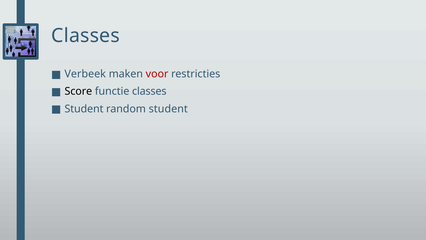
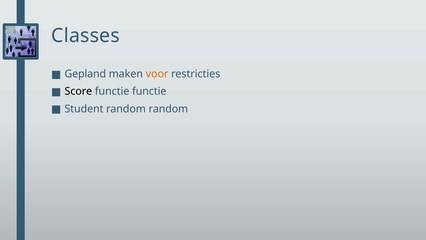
Verbeek: Verbeek -> Gepland (85, 74)
voor colour: red -> orange (157, 74)
functie classes: classes -> functie (149, 91)
random student: student -> random (168, 109)
